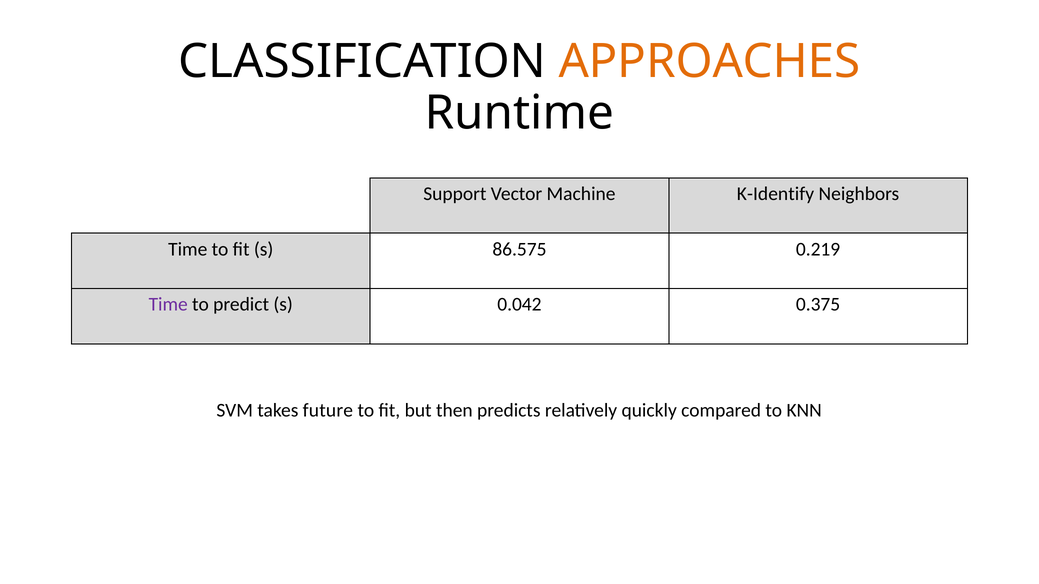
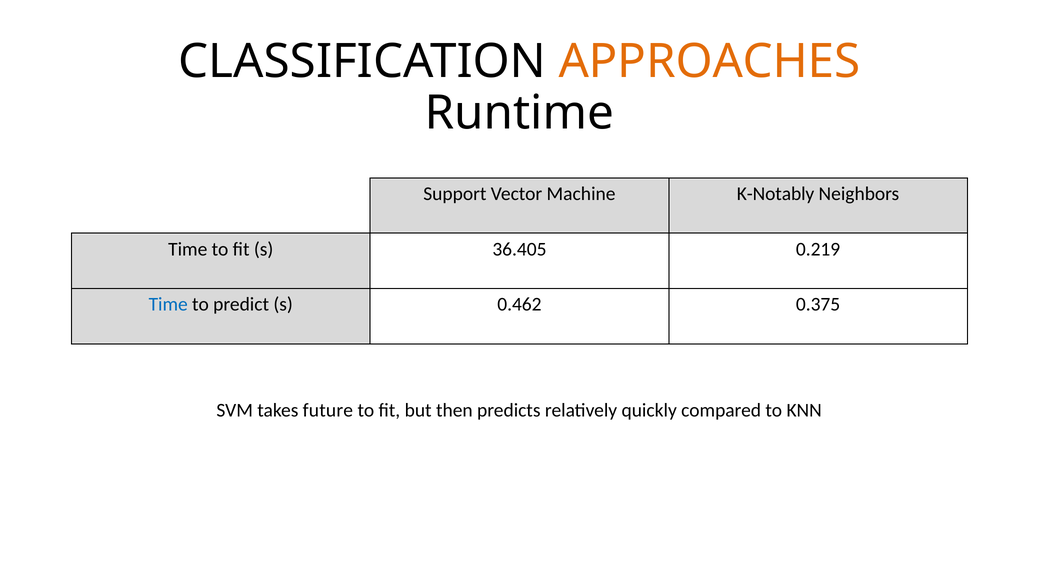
K-Identify: K-Identify -> K-Notably (776, 194)
86.575: 86.575 -> 36.405 (519, 249)
Time colour: purple -> blue (168, 305)
0.042: 0.042 -> 0.462 (519, 305)
